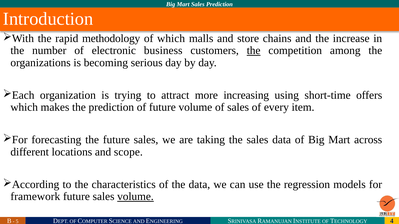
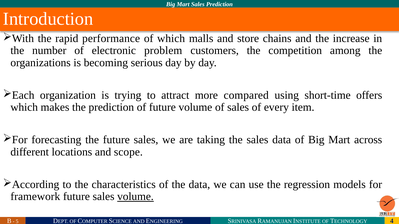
methodology: methodology -> performance (111, 39)
business: business -> problem (163, 51)
the underline: present -> none (254, 51)
increasing: increasing -> compared (246, 95)
